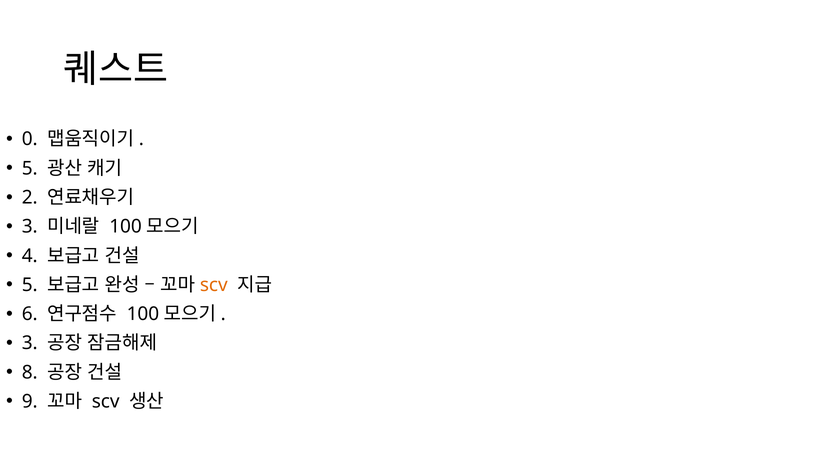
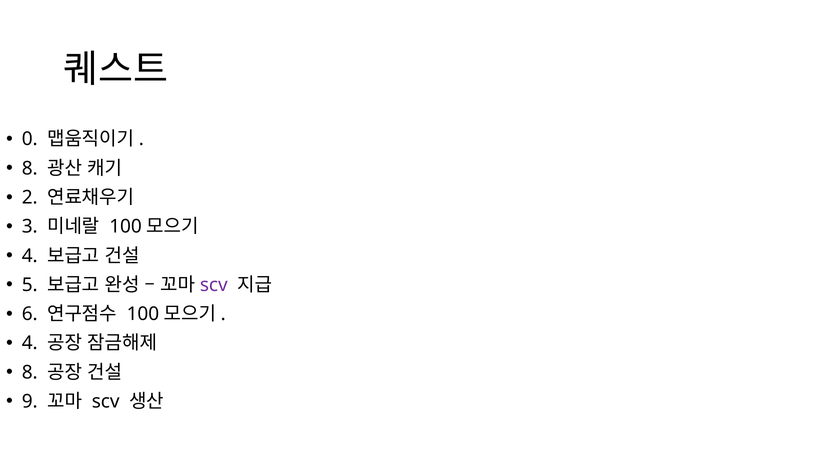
5: 5 -> 8 (30, 168)
scv colour: orange -> purple (214, 285)
3: 3 -> 4 (30, 343)
